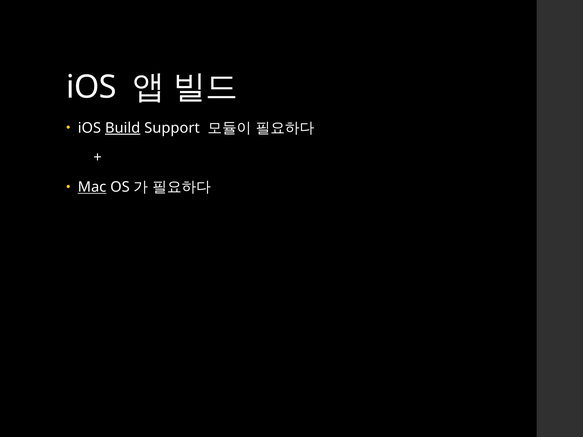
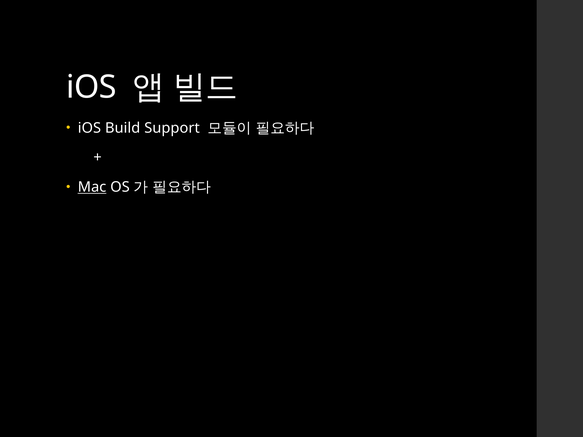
Build underline: present -> none (123, 128)
